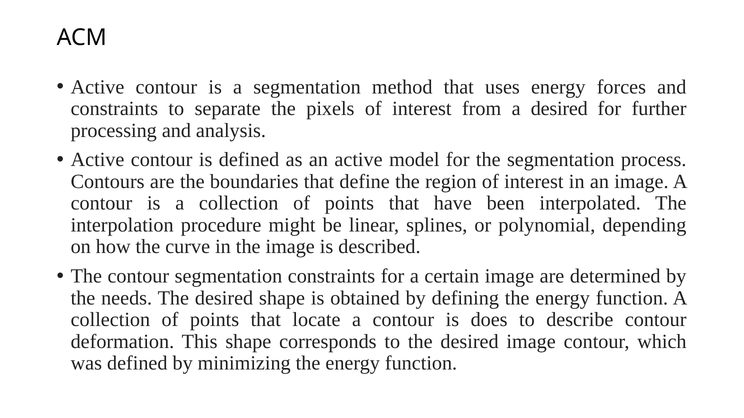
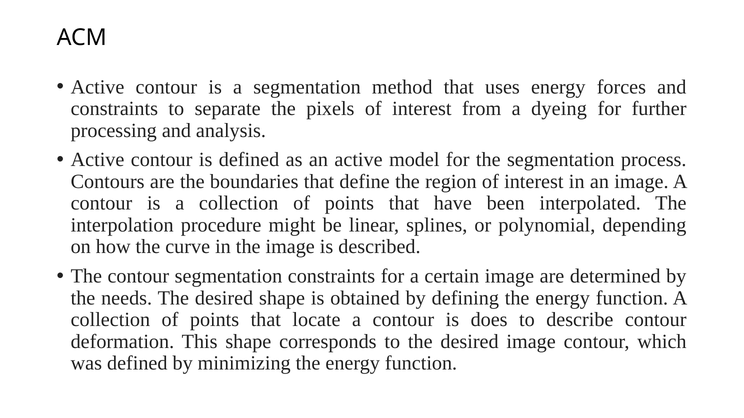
a desired: desired -> dyeing (559, 109)
